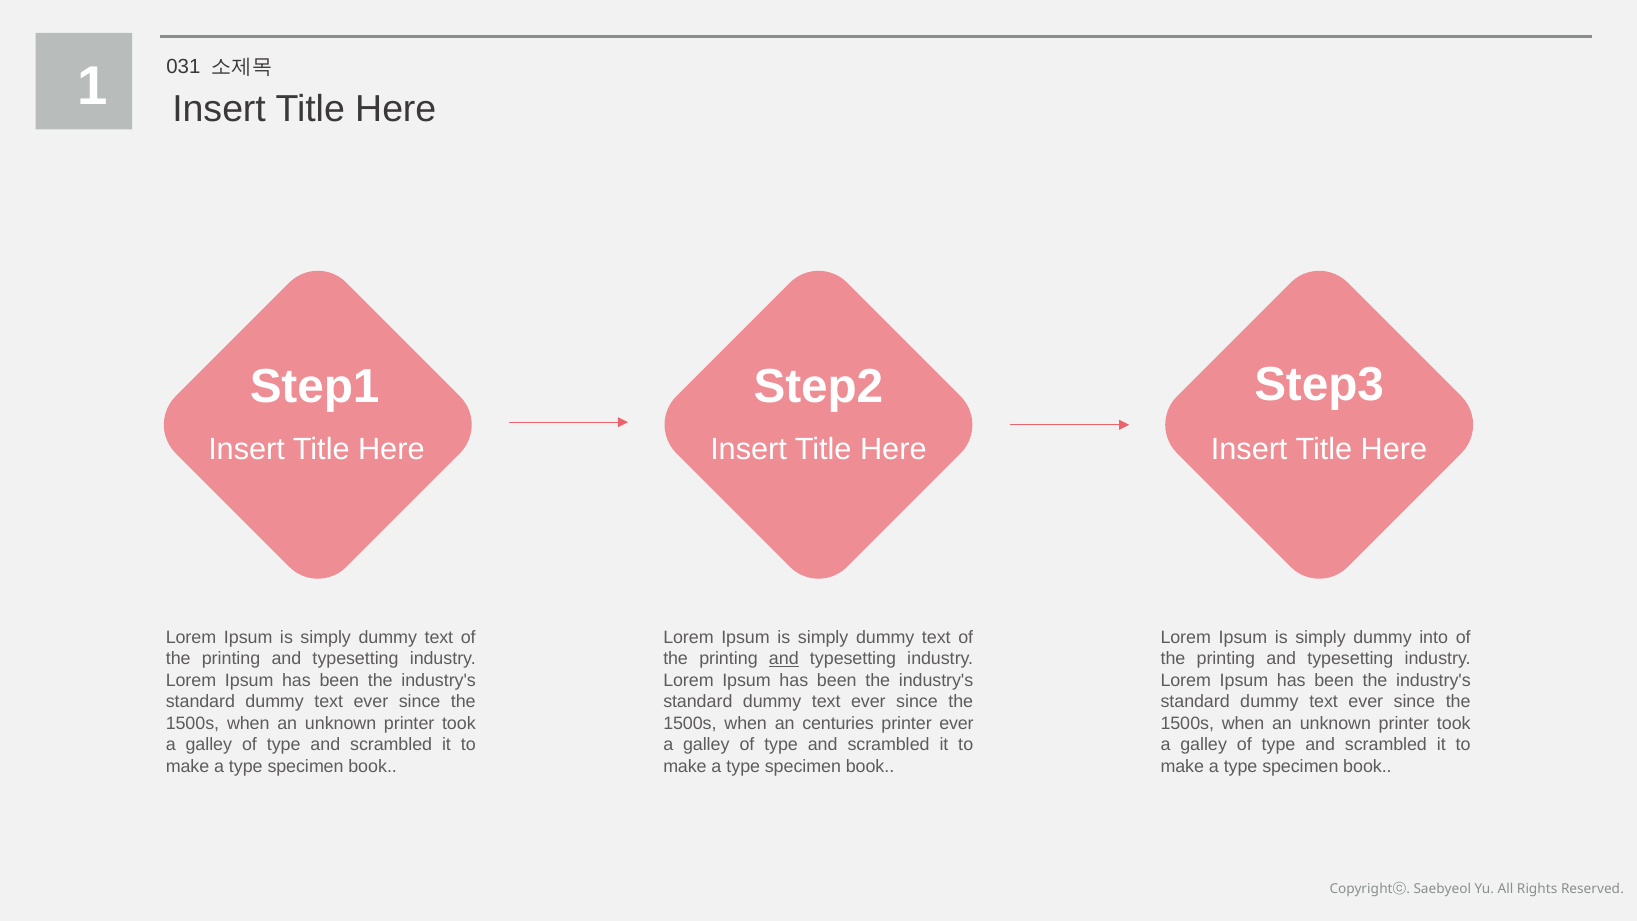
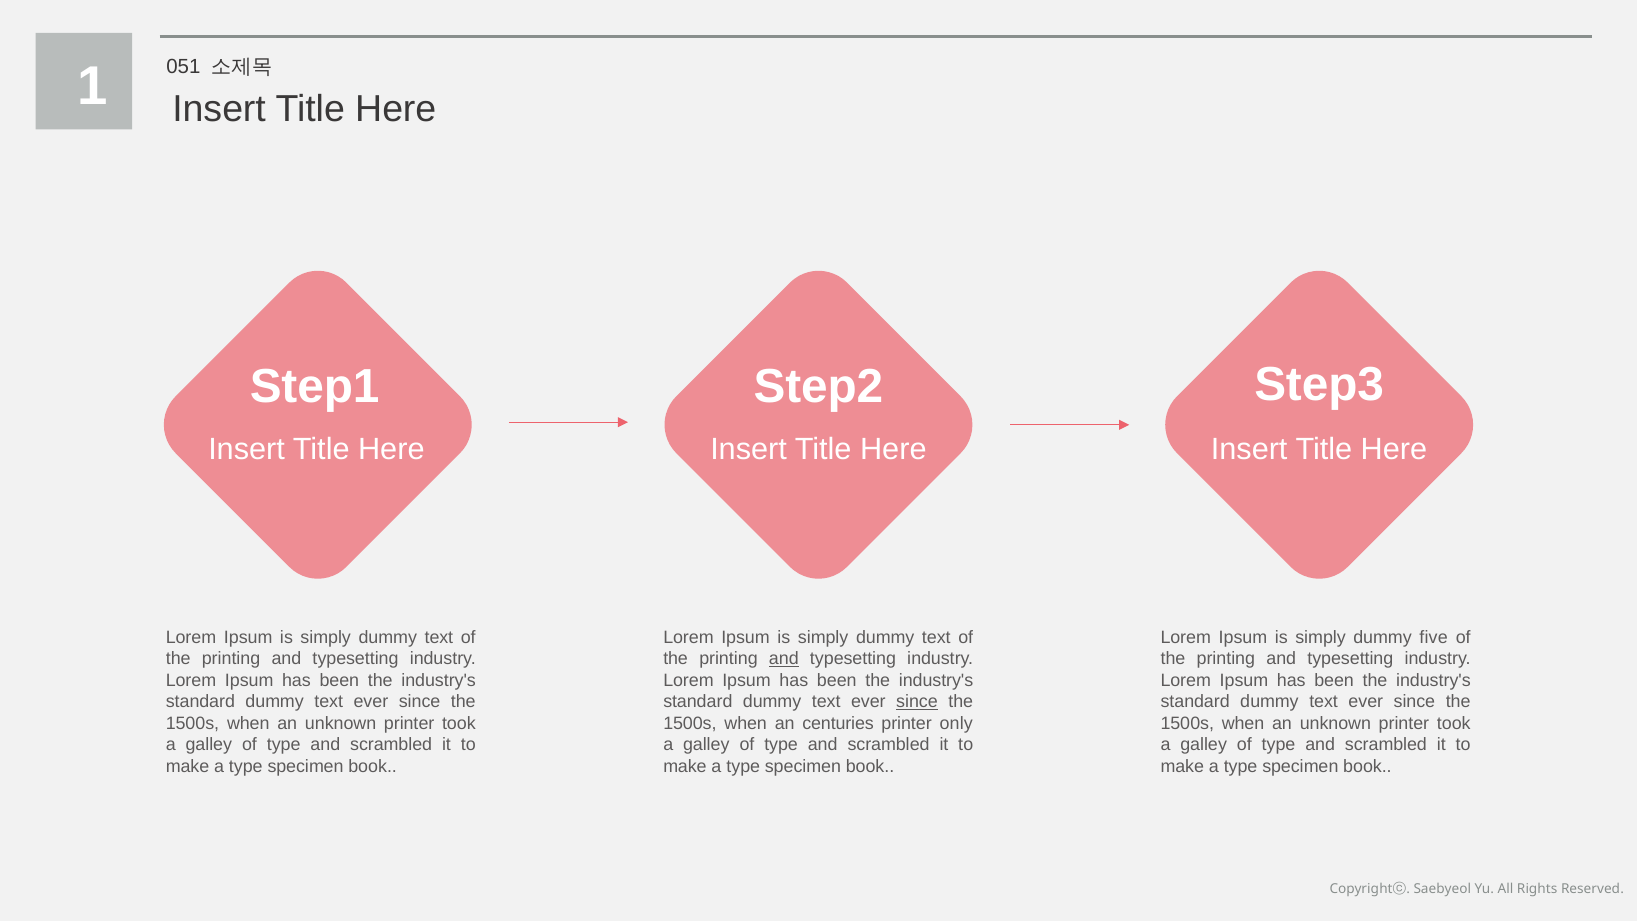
031: 031 -> 051 (183, 67)
into: into -> five (1434, 637)
since underline: none -> present (917, 702)
printer ever: ever -> only (956, 723)
